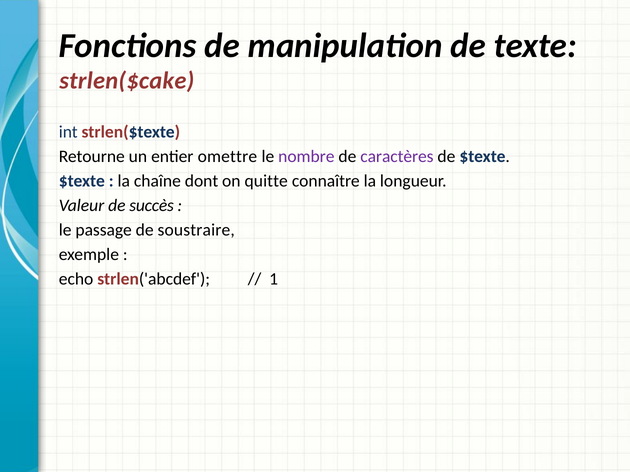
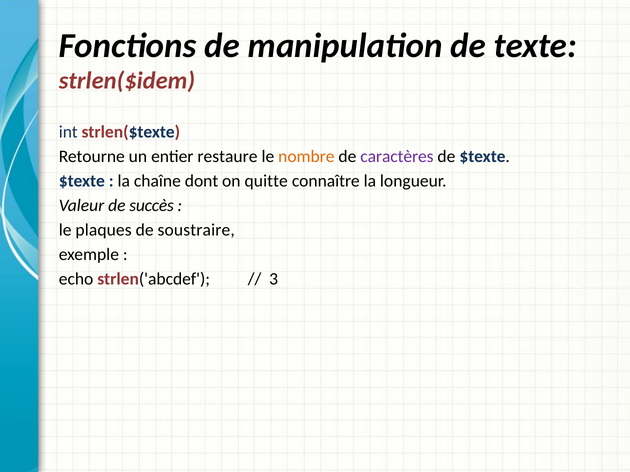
strlen($cake: strlen($cake -> strlen($idem (127, 81)
omettre: omettre -> restaure (227, 157)
nombre colour: purple -> orange (306, 157)
passage: passage -> plaques (104, 230)
1: 1 -> 3 (274, 279)
